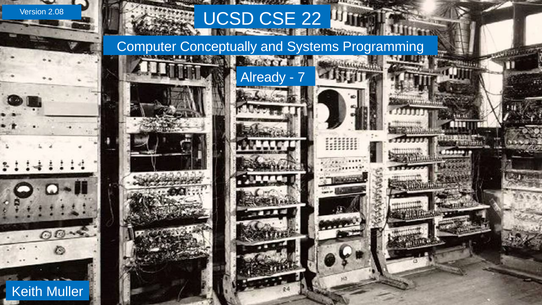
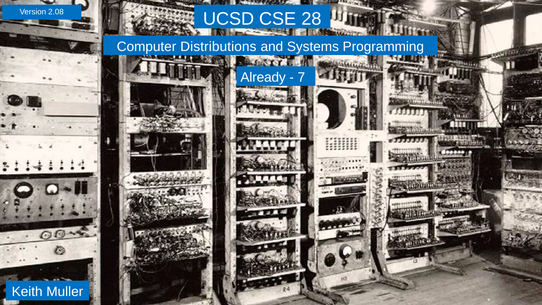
22: 22 -> 28 (311, 19)
Conceptually: Conceptually -> Distributions (218, 47)
